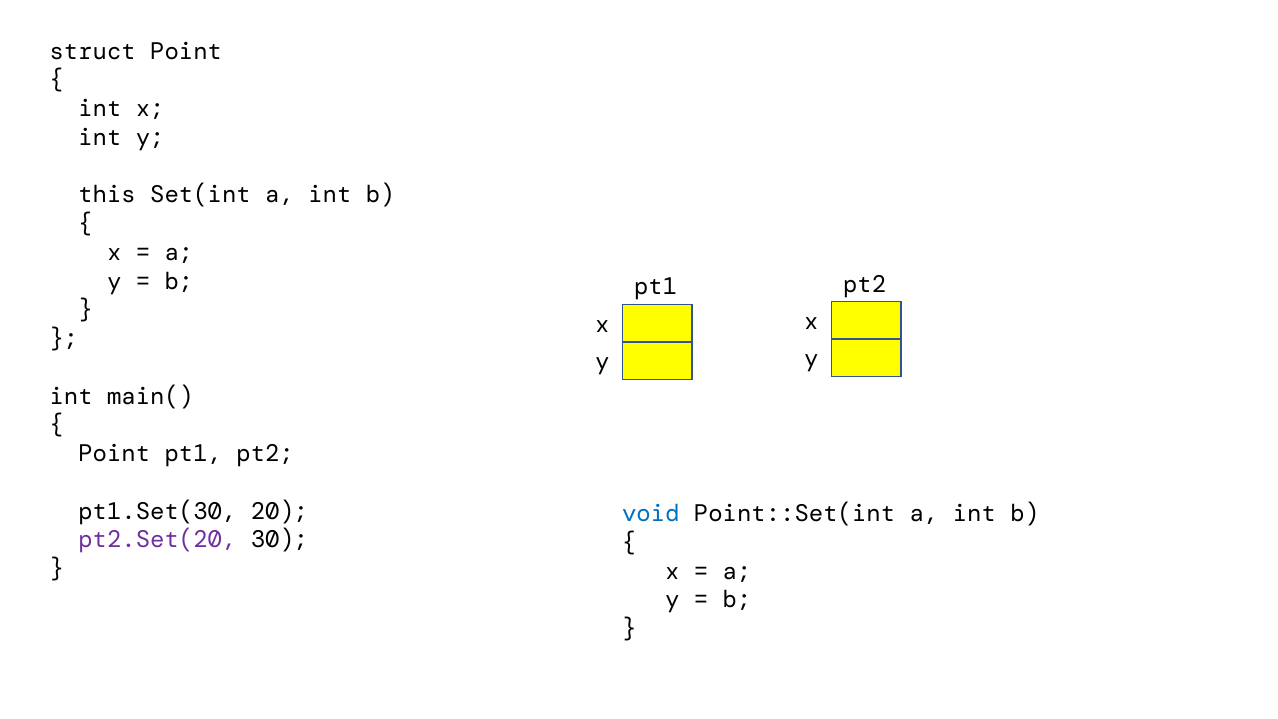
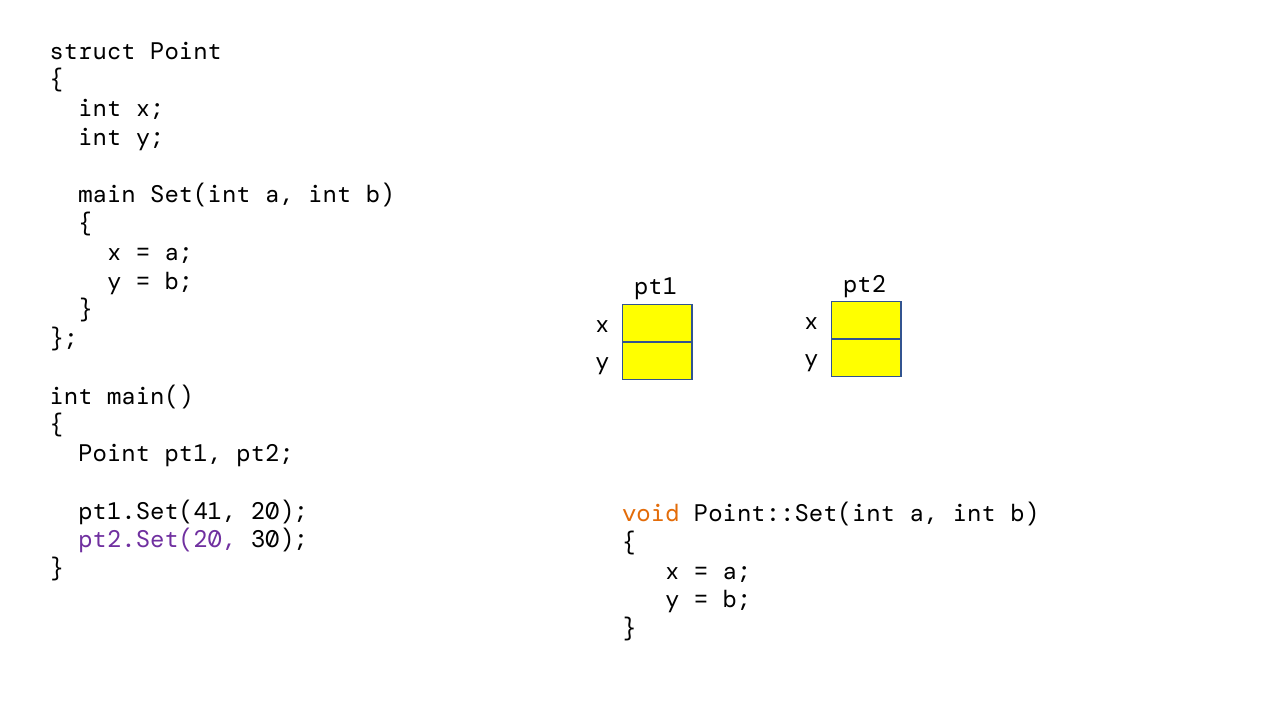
this: this -> main (107, 195)
pt1.Set(30: pt1.Set(30 -> pt1.Set(41 (157, 511)
void colour: blue -> orange (651, 514)
